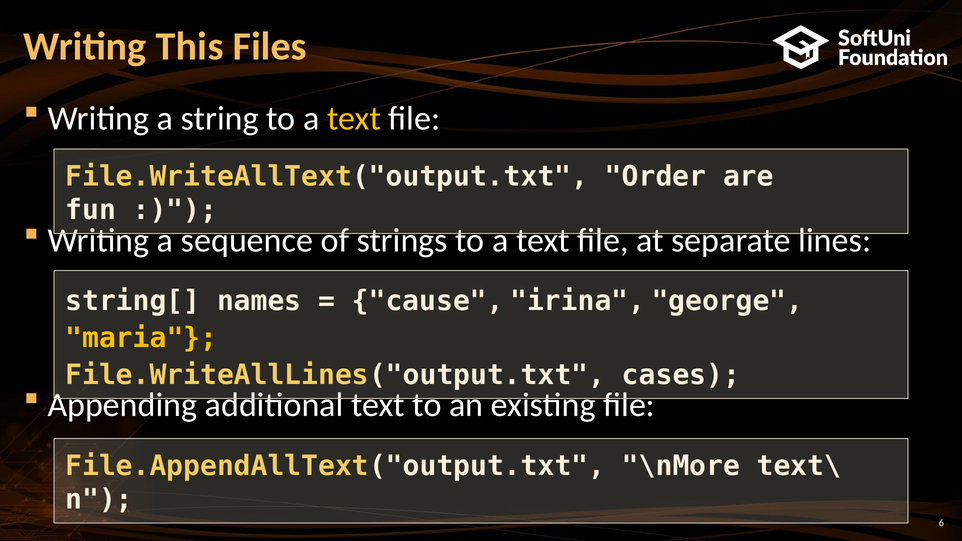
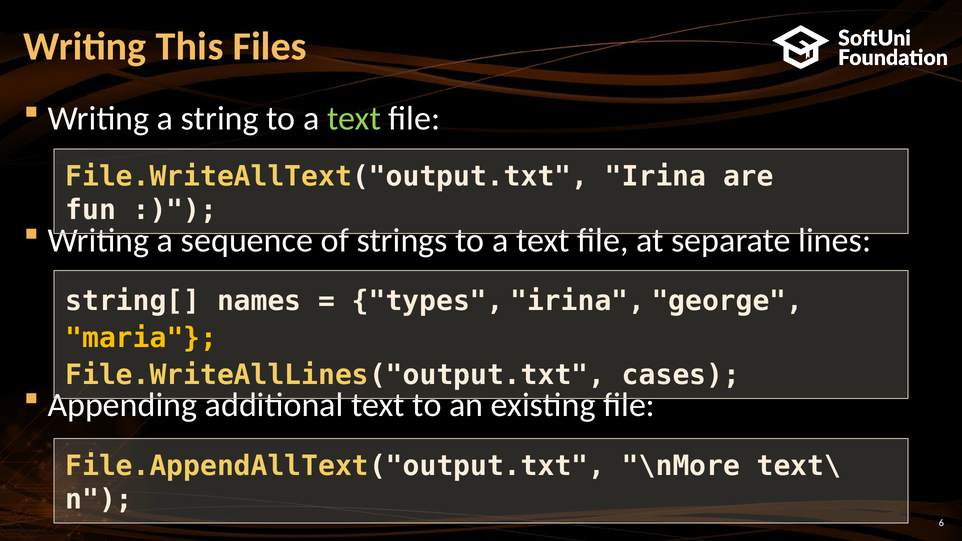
text colour: yellow -> light green (354, 119)
File.WriteAllText("output.txt Order: Order -> Irina (656, 176)
cause: cause -> types (428, 301)
